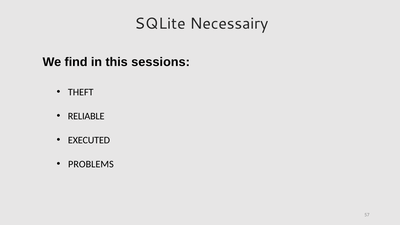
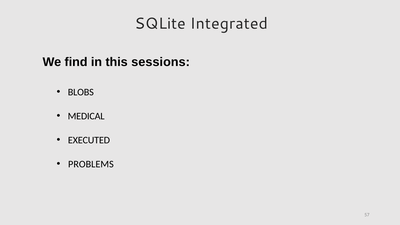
Necessairy: Necessairy -> Integrated (229, 24)
THEFT: THEFT -> BLOBS (81, 92)
RELIABLE: RELIABLE -> MEDICAL (86, 116)
